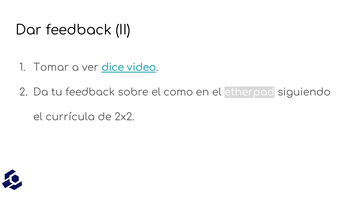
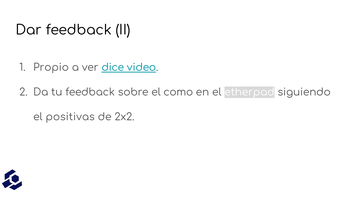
Tomar: Tomar -> Propio (51, 67)
currícula: currícula -> positivas (70, 117)
